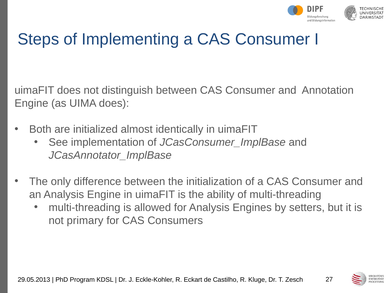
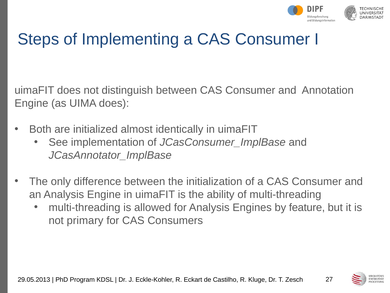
setters: setters -> feature (307, 207)
